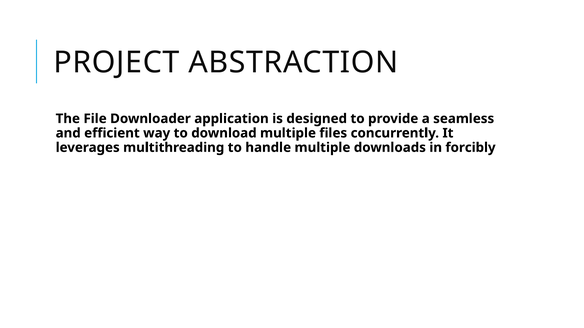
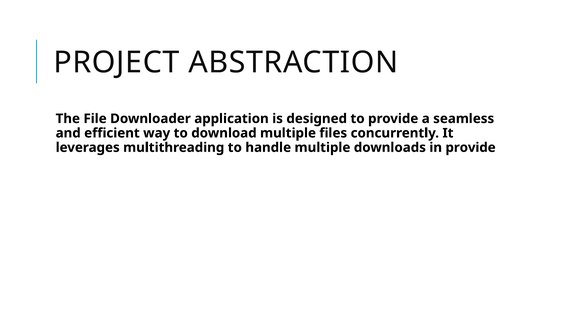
in forcibly: forcibly -> provide (471, 148)
